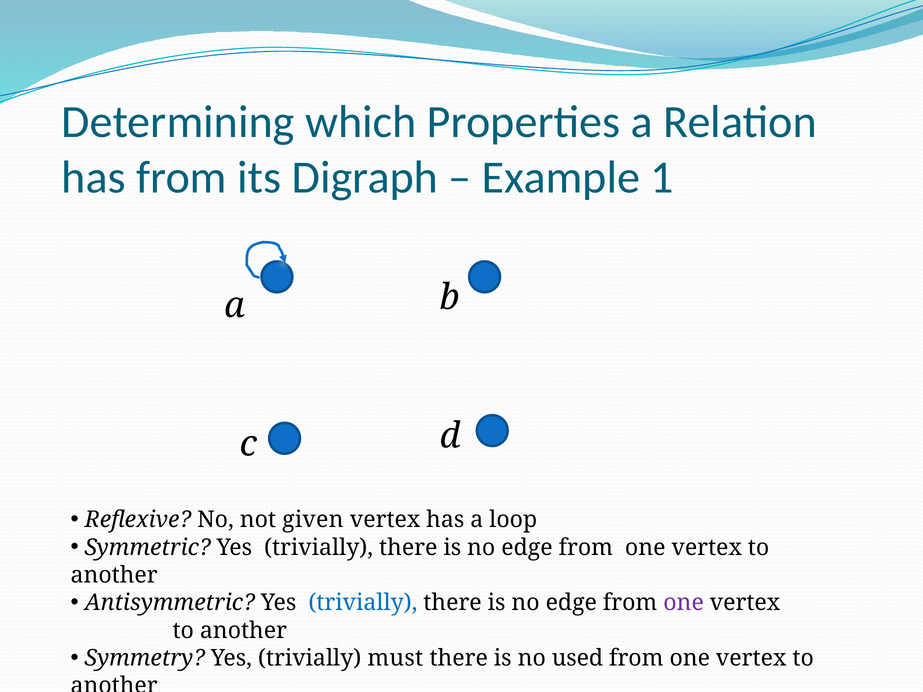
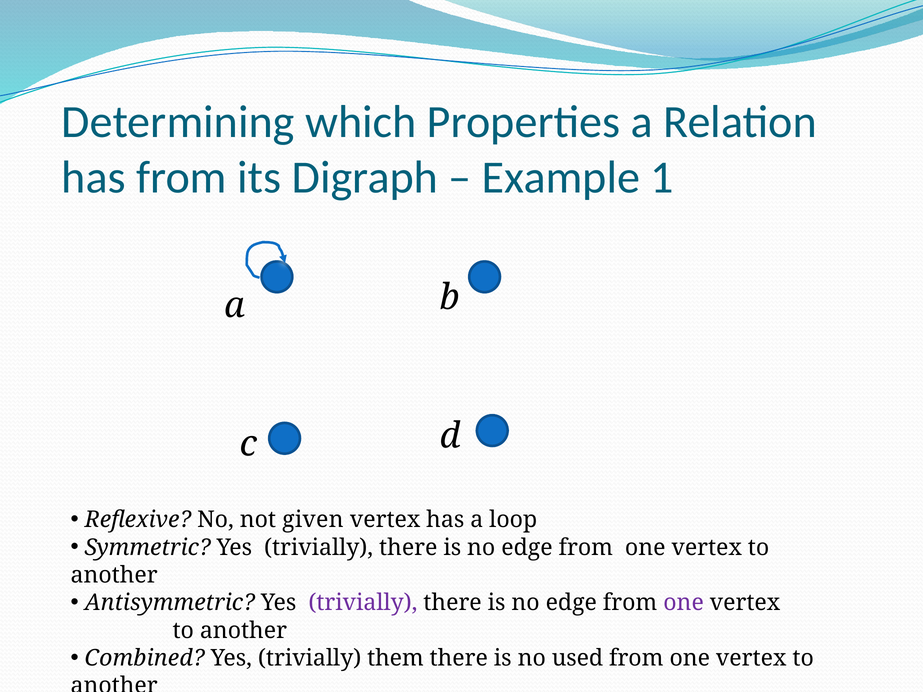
trivially colour: blue -> purple (363, 603)
Symmetry: Symmetry -> Combined (145, 658)
must: must -> them (395, 658)
